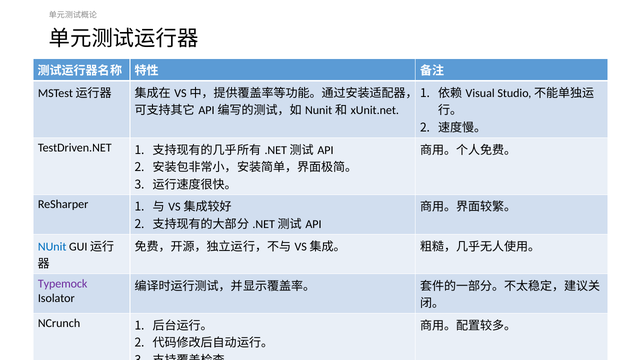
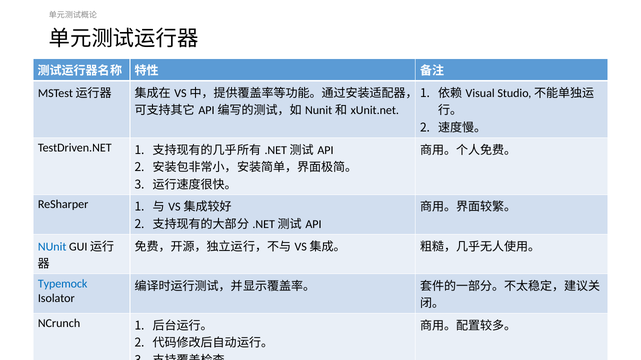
Typemock colour: purple -> blue (63, 284)
